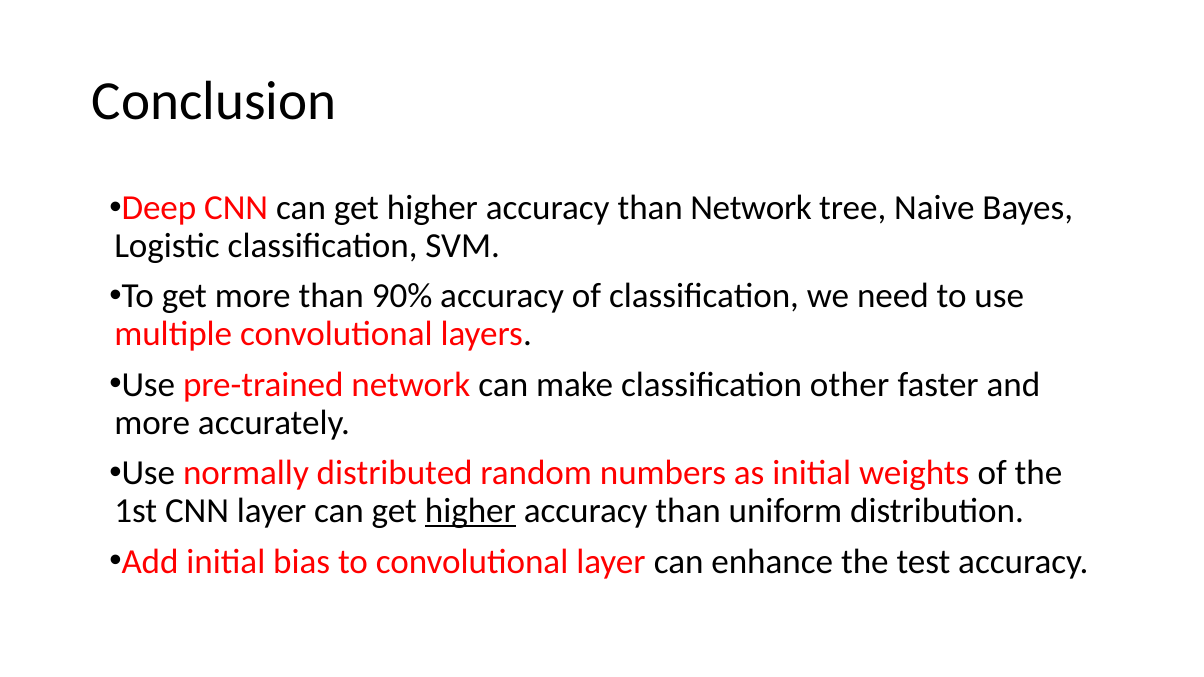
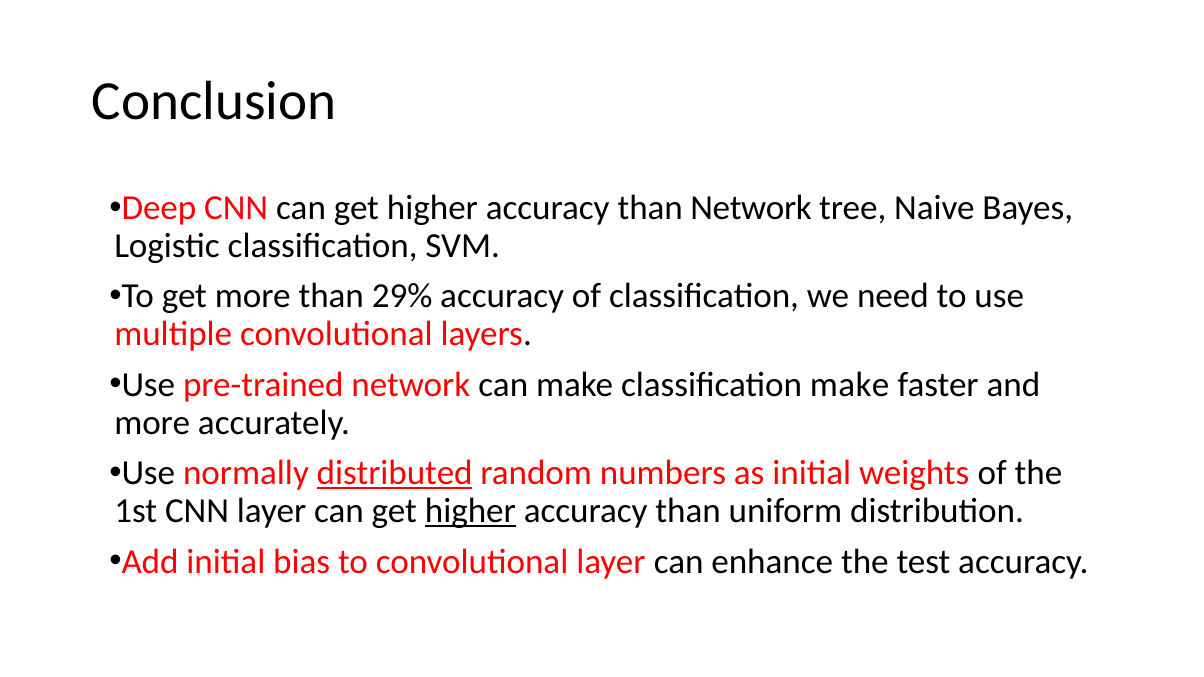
90%: 90% -> 29% (402, 296)
classification other: other -> make (850, 385)
distributed underline: none -> present (395, 473)
